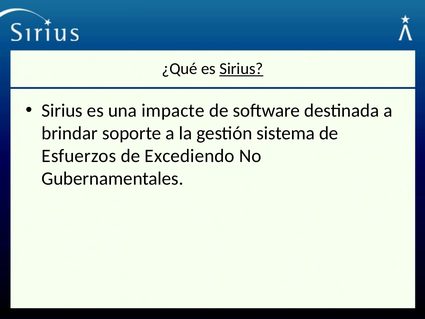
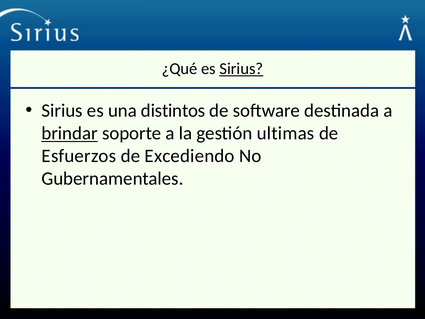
impacte: impacte -> distintos (173, 111)
brindar underline: none -> present (70, 133)
sistema: sistema -> ultimas (286, 133)
